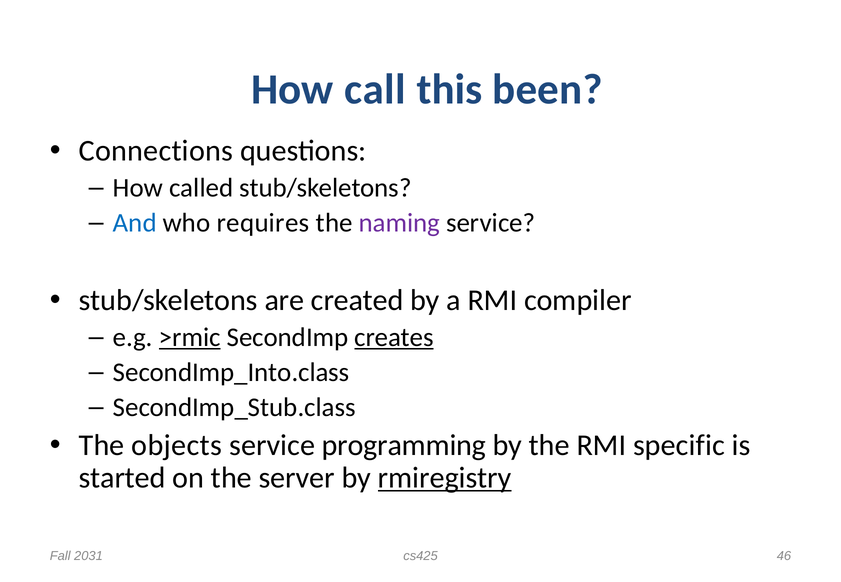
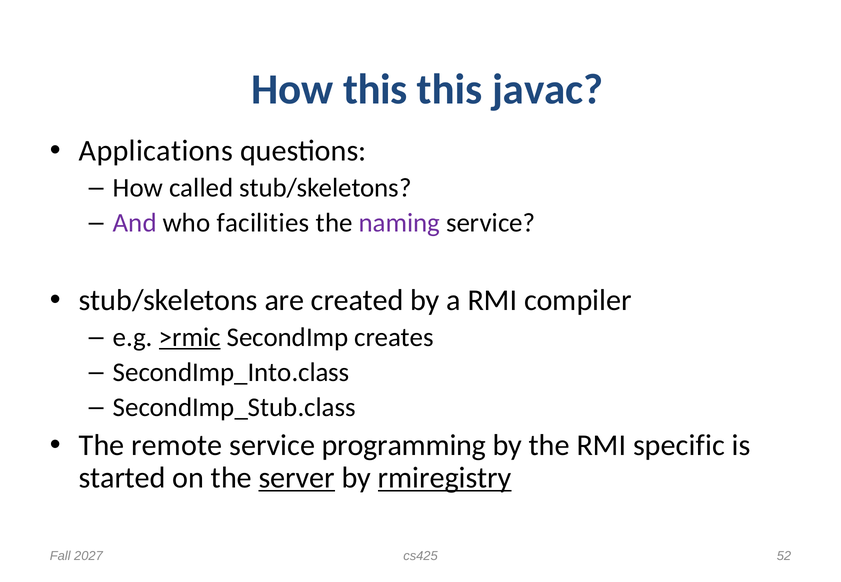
How call: call -> this (375, 89)
been: been -> javac (548, 89)
Connections: Connections -> Applications (156, 151)
And colour: blue -> purple (135, 223)
requires: requires -> facilities (263, 223)
creates underline: present -> none (394, 337)
objects: objects -> remote (177, 445)
server underline: none -> present (297, 478)
2031: 2031 -> 2027 (88, 556)
46: 46 -> 52 (784, 556)
